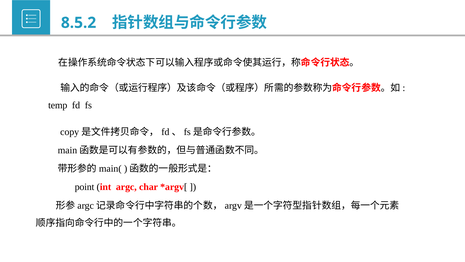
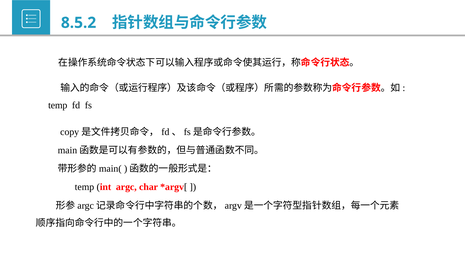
point: point -> temp (84, 187)
